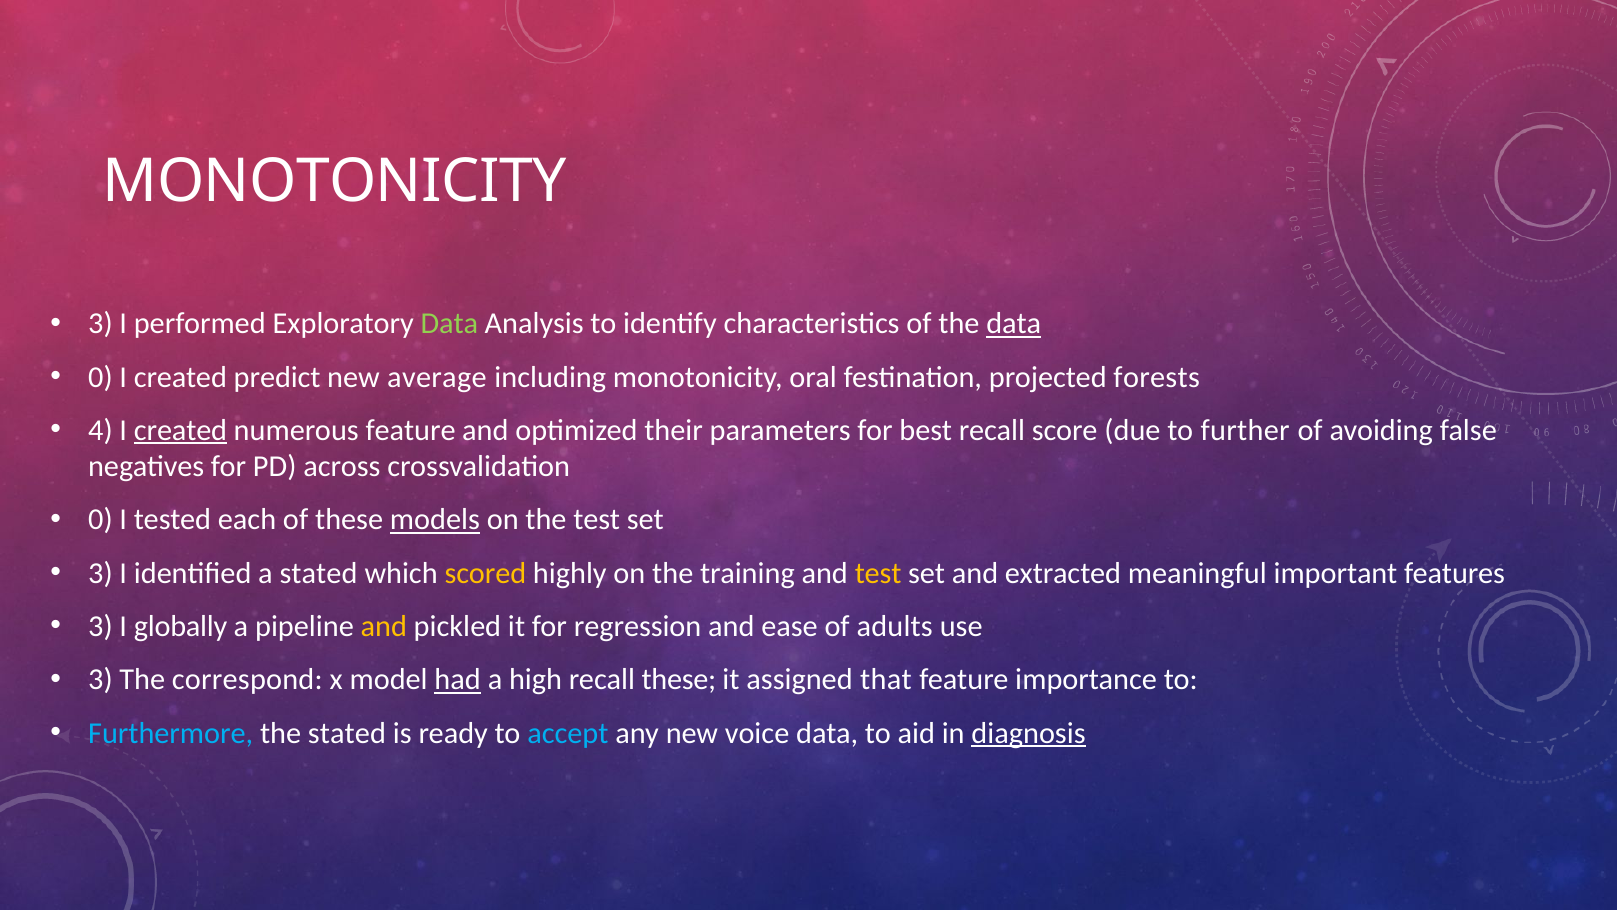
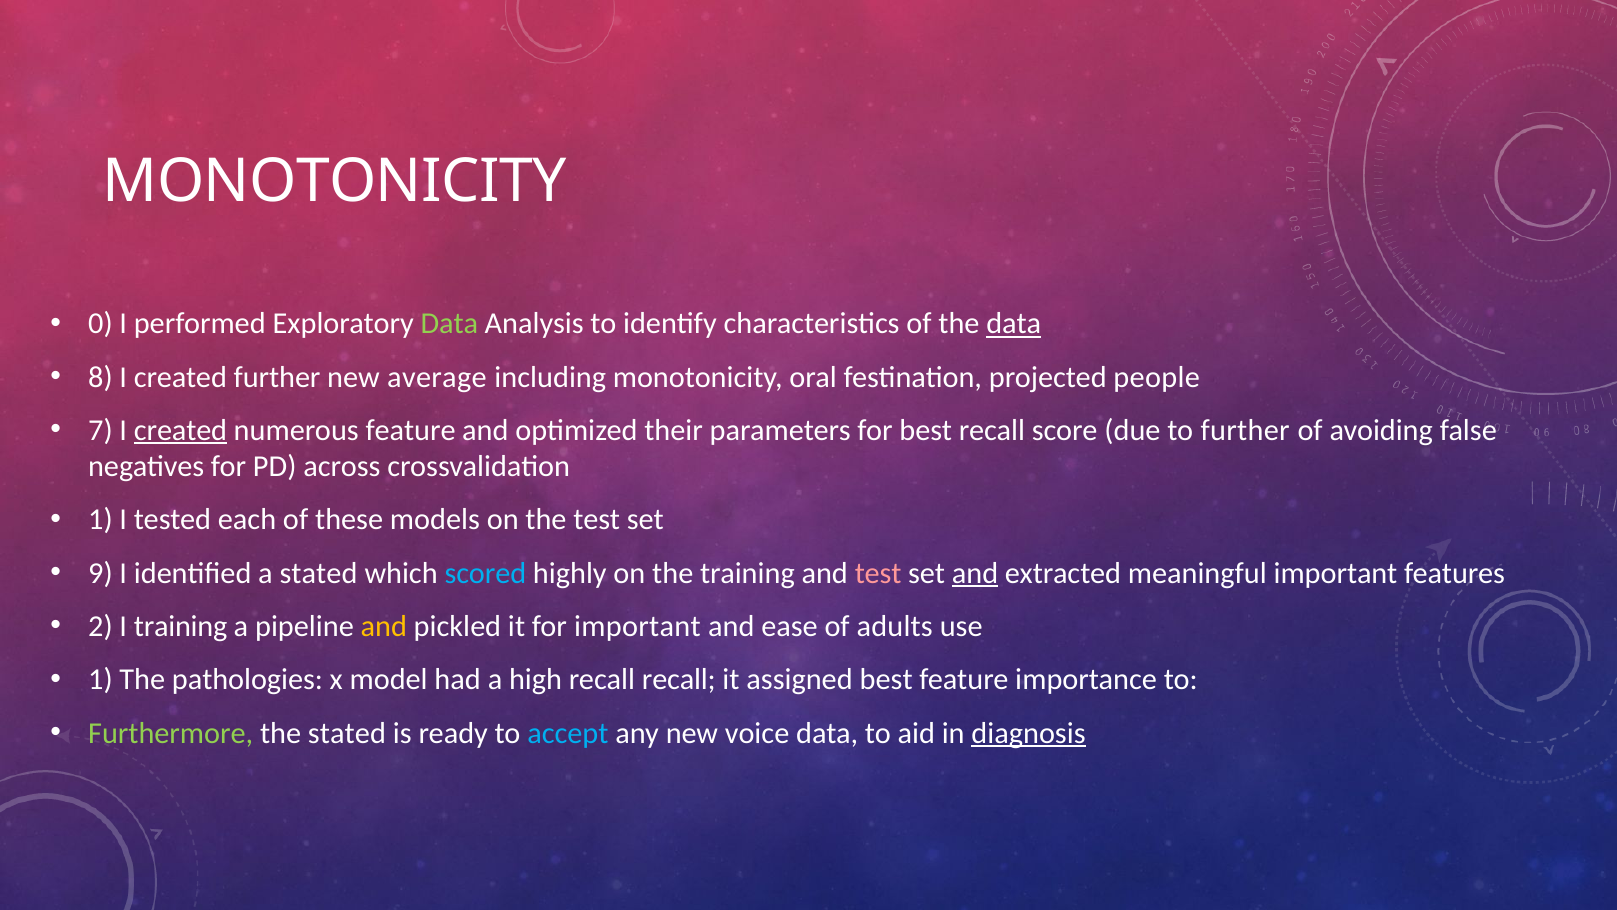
3: 3 -> 0 (100, 324)
0: 0 -> 8 (100, 377)
created predict: predict -> further (277, 377)
forests: forests -> people (1157, 377)
4: 4 -> 7 (100, 430)
0: 0 -> 1 (100, 520)
models underline: present -> none (435, 520)
3: 3 -> 9 (100, 573)
scored colour: yellow -> light blue (485, 573)
test colour: yellow -> pink (878, 573)
and underline: none -> present (975, 573)
3: 3 -> 2 (100, 626)
I globally: globally -> training (181, 626)
for regression: regression -> important (637, 626)
3: 3 -> 1 (100, 679)
correspond: correspond -> pathologies (247, 679)
had underline: present -> none (458, 679)
recall these: these -> recall (679, 679)
assigned that: that -> best (886, 679)
Furthermore colour: light blue -> light green (171, 733)
